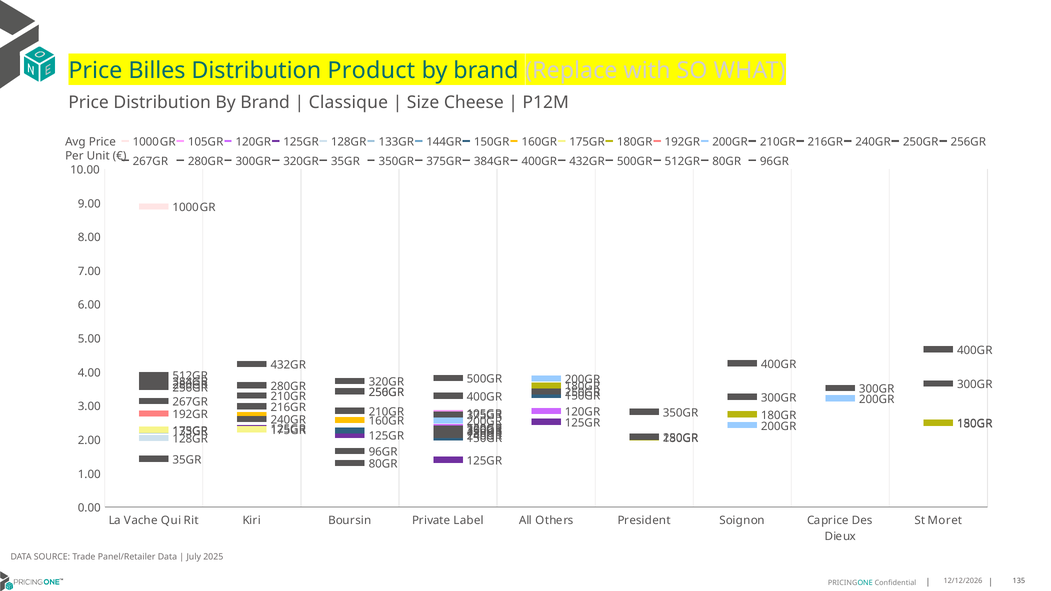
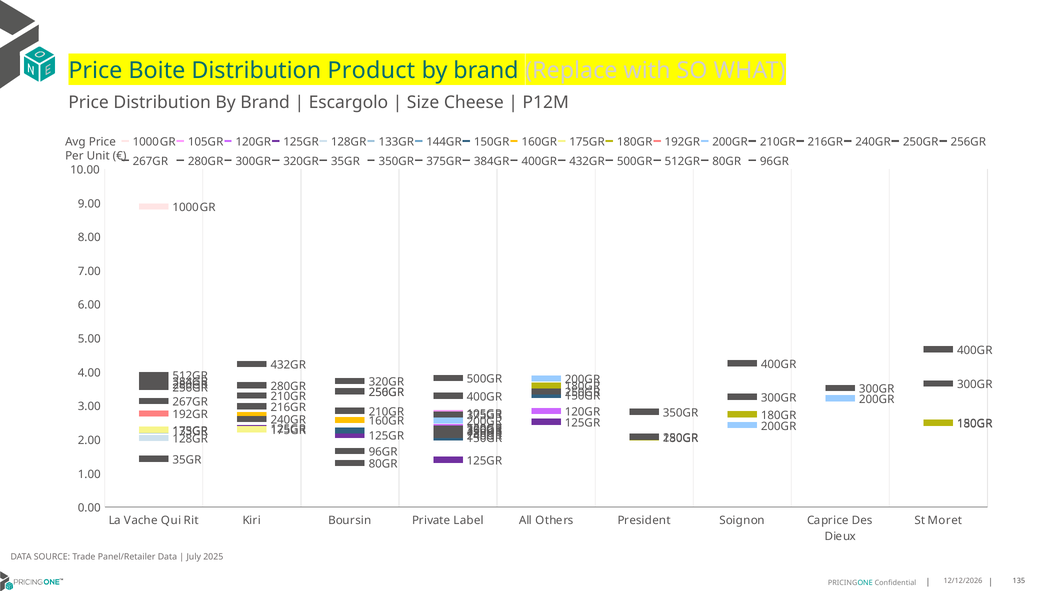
Billes: Billes -> Boite (157, 71)
Classique: Classique -> Escargolo (348, 102)
